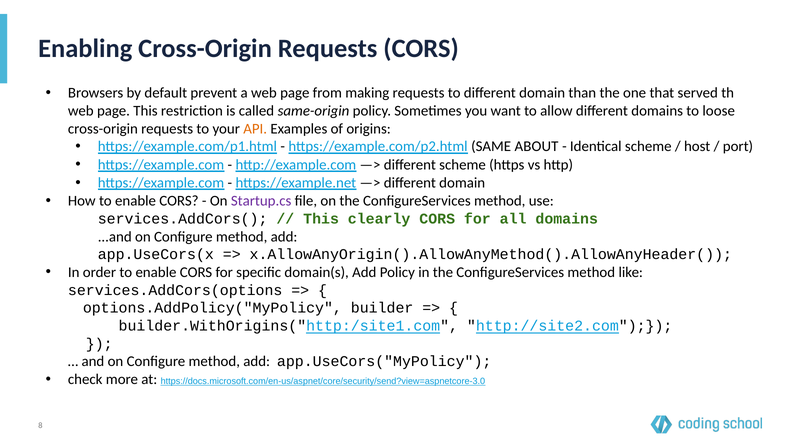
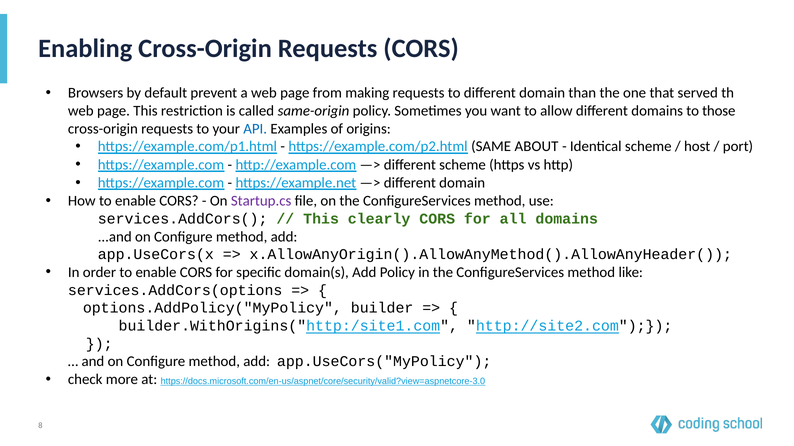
loose: loose -> those (719, 111)
API colour: orange -> blue (255, 129)
https://docs.microsoft.com/en-us/aspnet/core/security/send?view=aspnetcore-3.0: https://docs.microsoft.com/en-us/aspnet/core/security/send?view=aspnetcore-3.0 -> https://docs.microsoft.com/en-us/aspnet/core/security/valid?view=aspnetcore-3.0 (323, 382)
